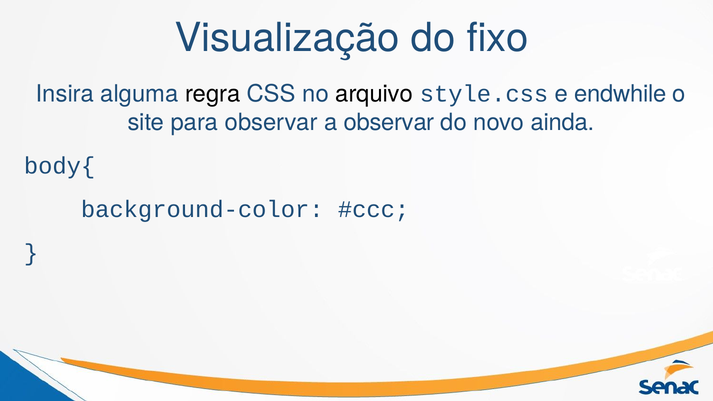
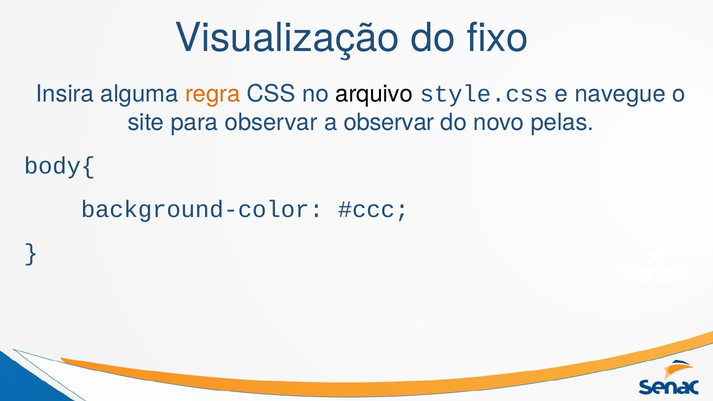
regra colour: black -> orange (213, 94)
endwhile: endwhile -> navegue (620, 94)
ainda: ainda -> pelas (562, 123)
